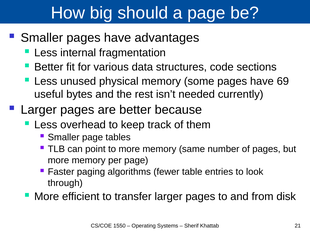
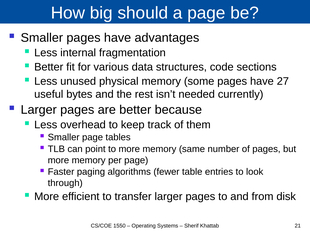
69: 69 -> 27 (283, 81)
